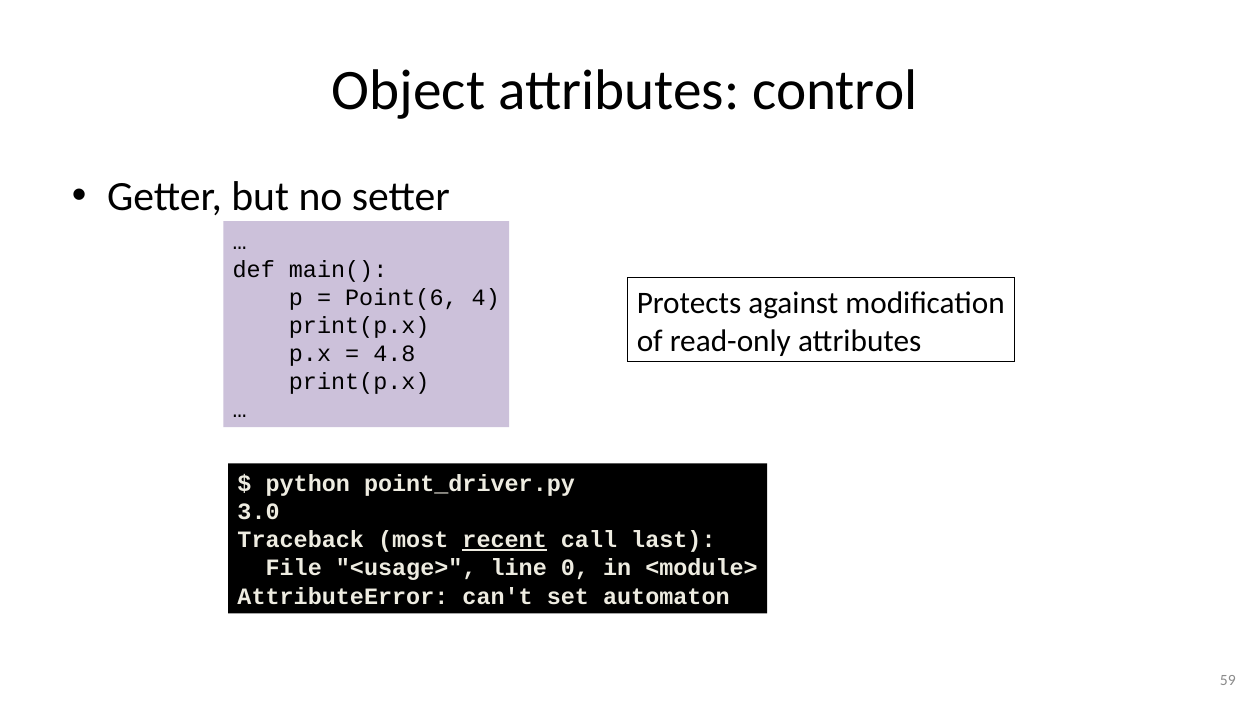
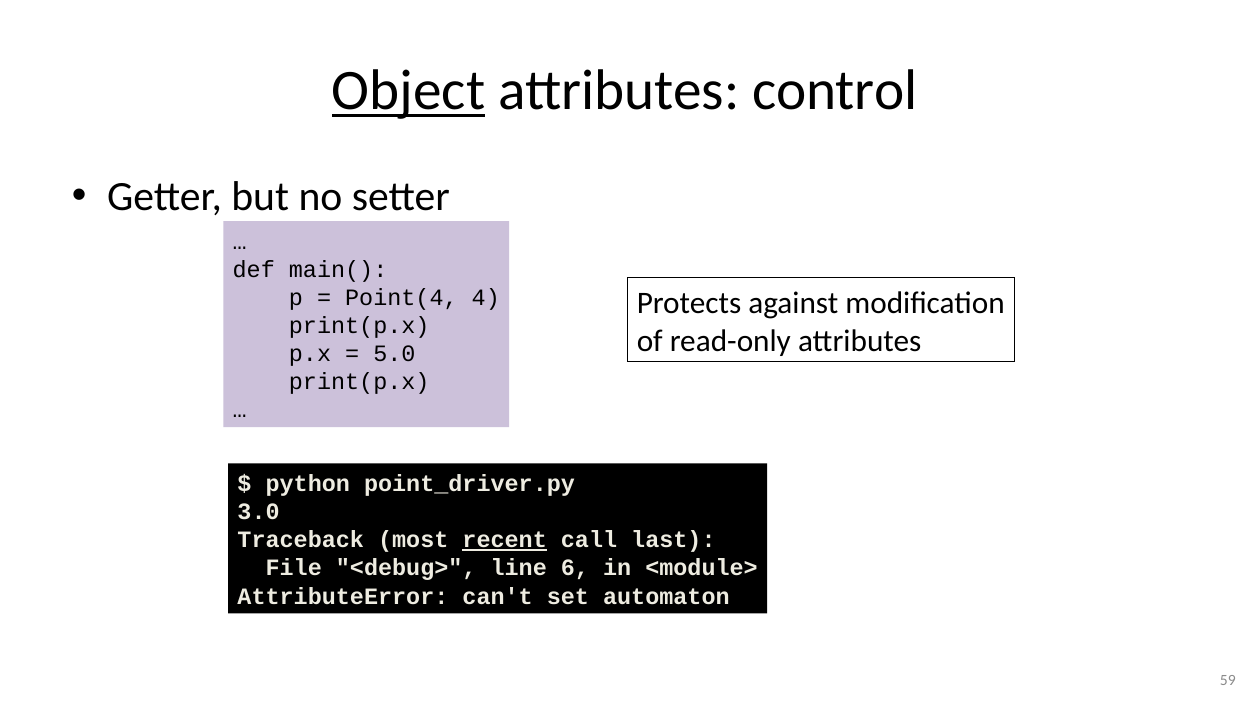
Object underline: none -> present (408, 91)
Point(6: Point(6 -> Point(4 (401, 298)
4.8: 4.8 -> 5.0 (394, 354)
<usage>: <usage> -> <debug> (406, 568)
0: 0 -> 6 (575, 568)
